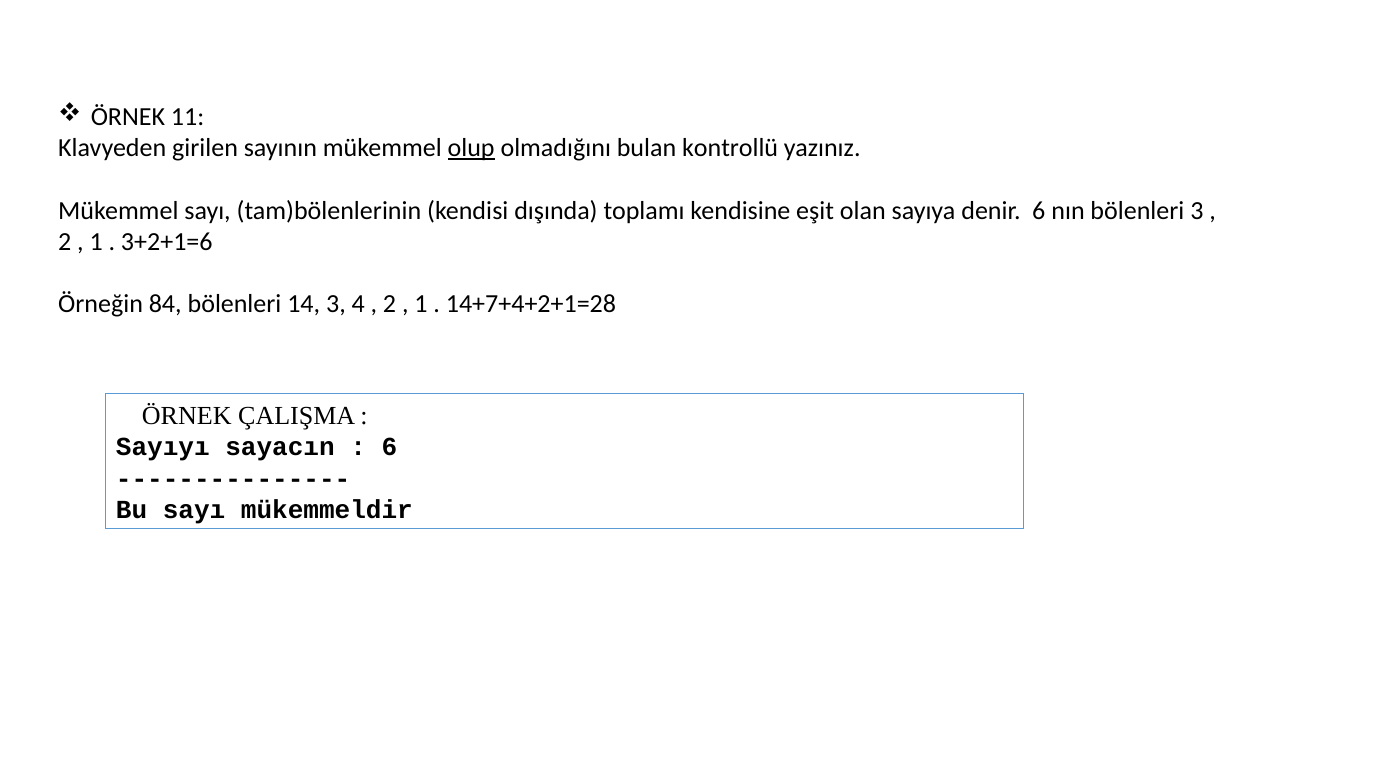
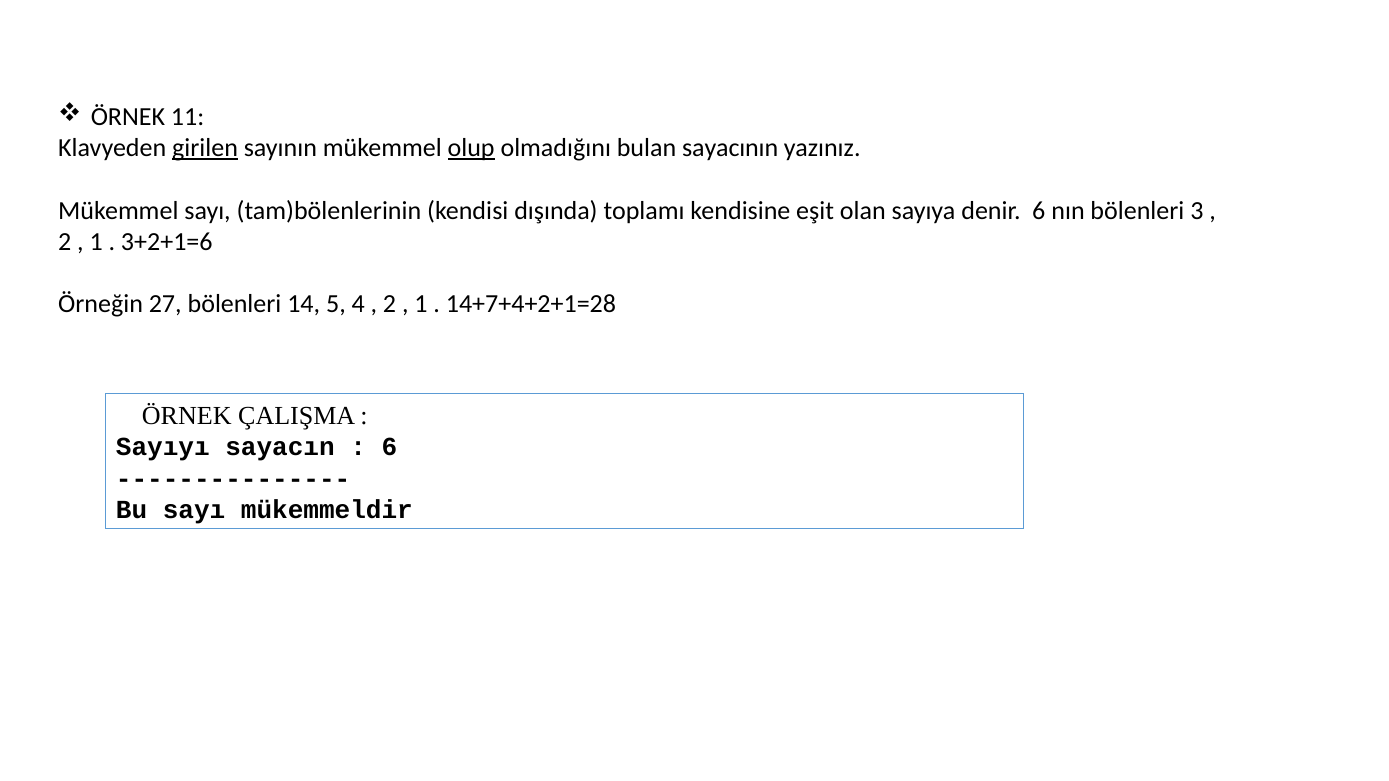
girilen underline: none -> present (205, 148)
kontrollü: kontrollü -> sayacının (730, 148)
84: 84 -> 27 (165, 304)
14 3: 3 -> 5 (336, 304)
